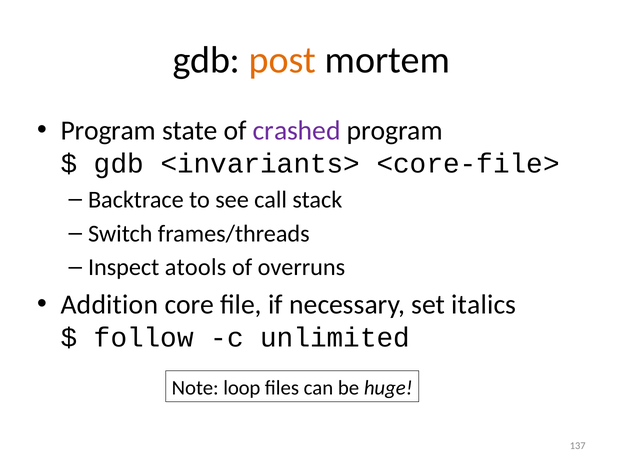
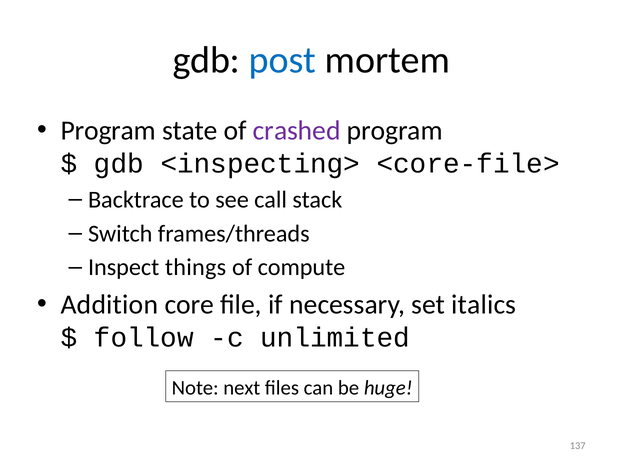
post colour: orange -> blue (282, 60)
<invariants>: <invariants> -> <inspecting> (260, 164)
atools: atools -> things (196, 268)
overruns: overruns -> compute (301, 268)
loop: loop -> next (242, 388)
